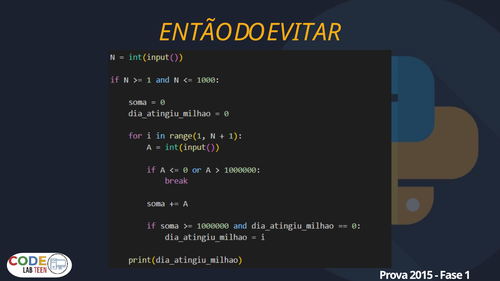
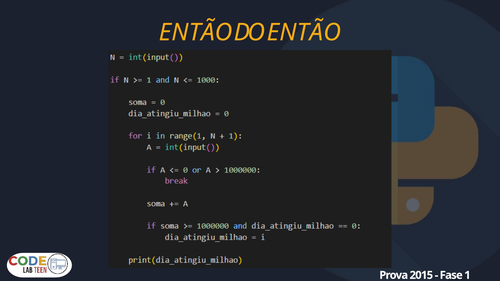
DO EVITAR: EVITAR -> ENTÃO (304, 32)
